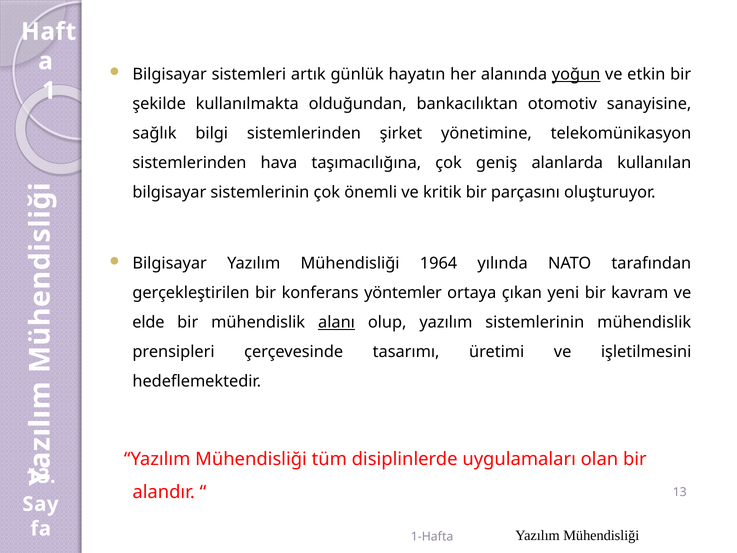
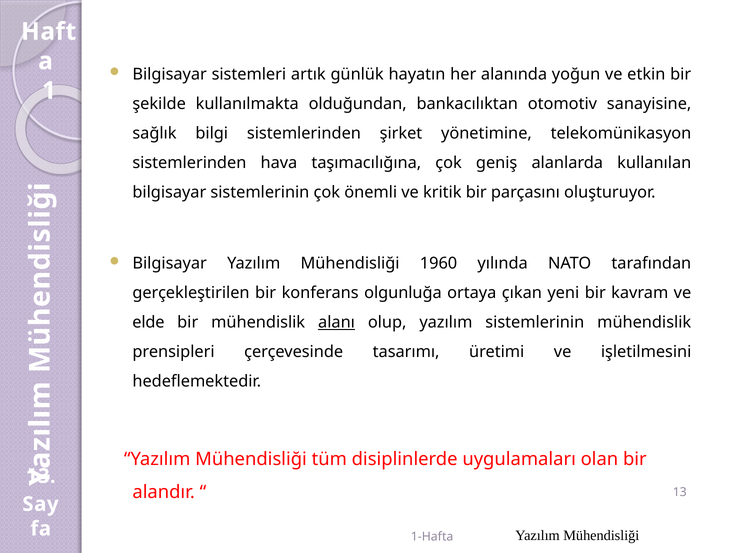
yoğun underline: present -> none (576, 74)
1964: 1964 -> 1960 (439, 263)
yöntemler: yöntemler -> olgunluğa (403, 293)
